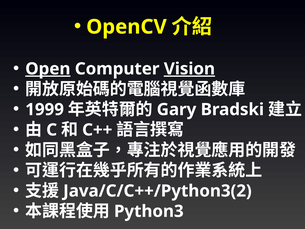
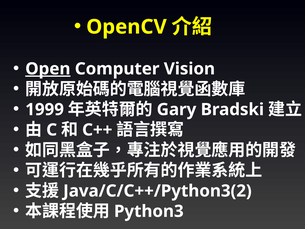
Vision underline: present -> none (189, 69)
